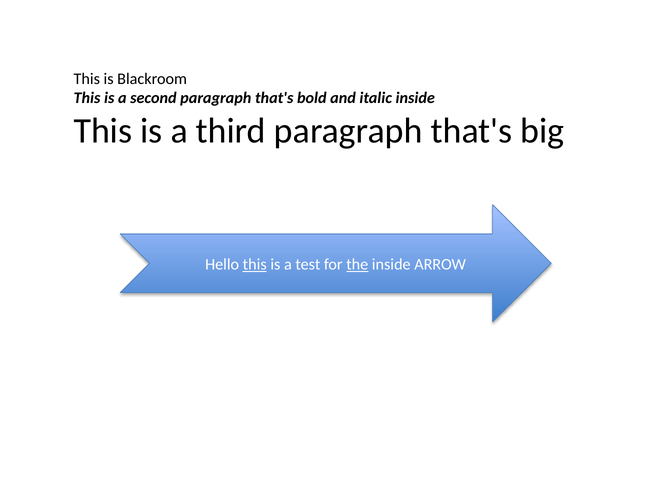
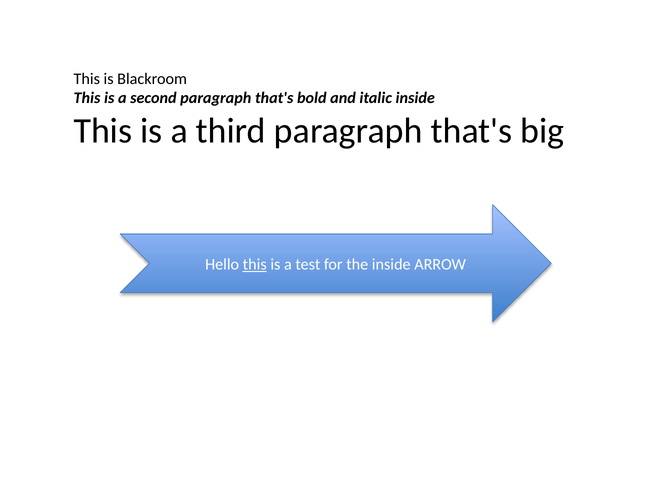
the underline: present -> none (357, 265)
